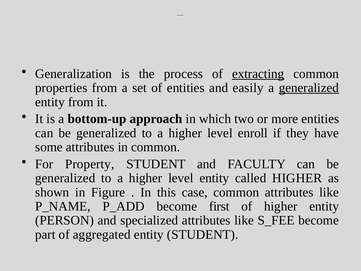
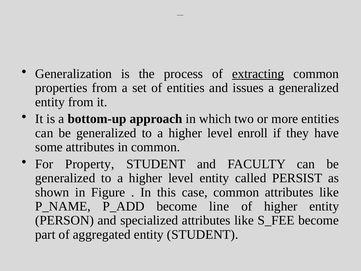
easily: easily -> issues (248, 88)
generalized underline: present -> none (309, 88)
called HIGHER: HIGHER -> PERSIST (297, 178)
first: first -> line (219, 206)
